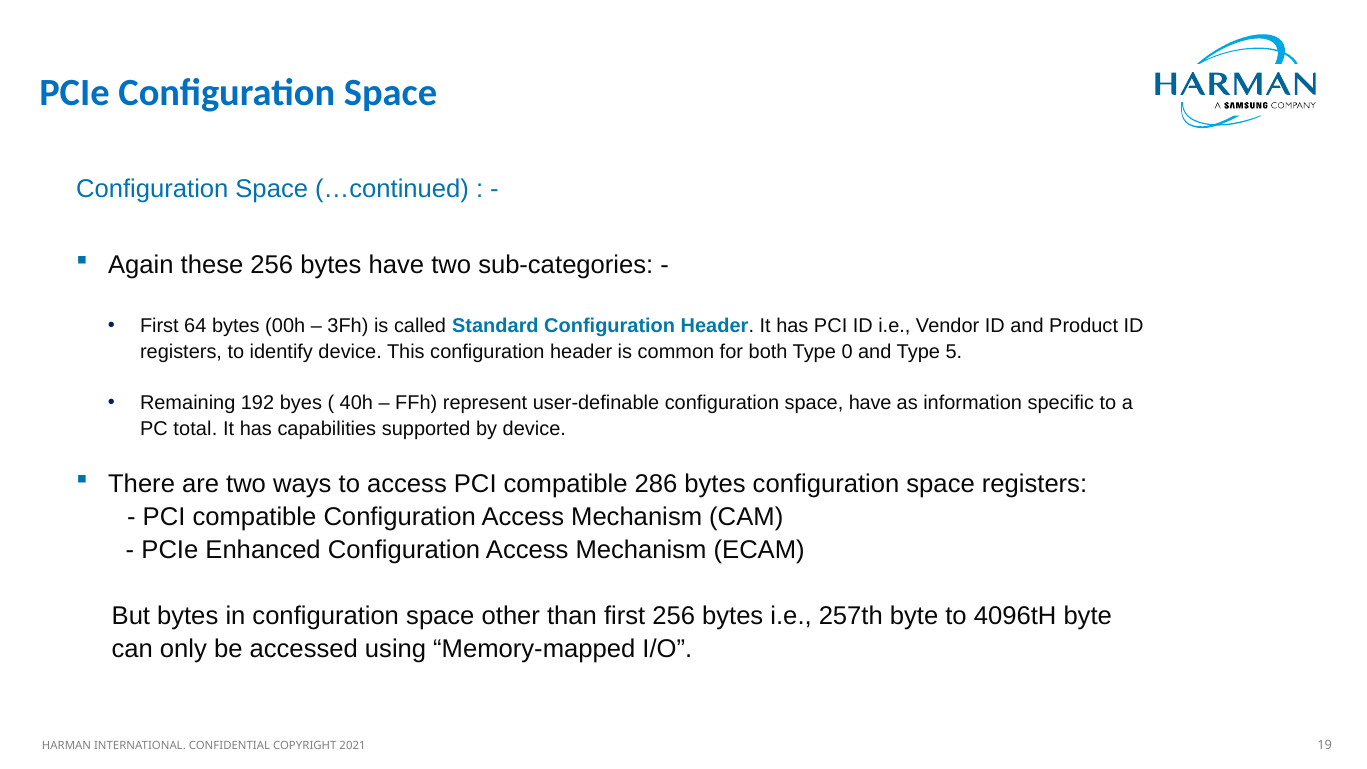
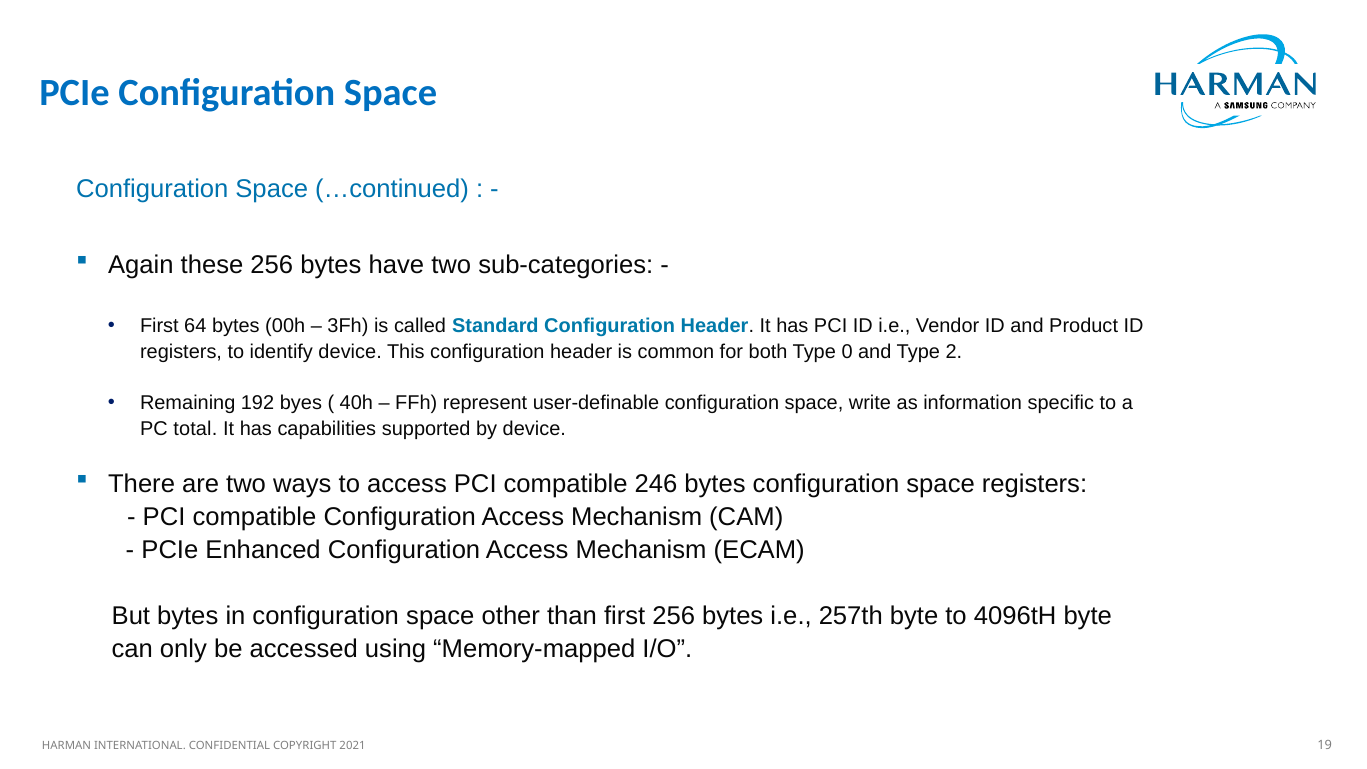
5: 5 -> 2 (954, 352)
space have: have -> write (870, 403)
286: 286 -> 246 (656, 484)
